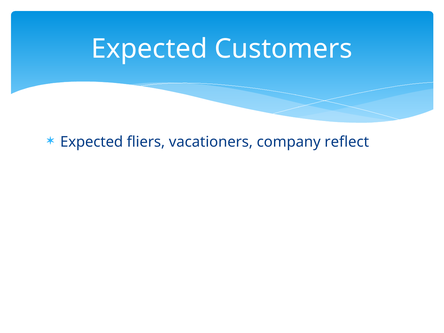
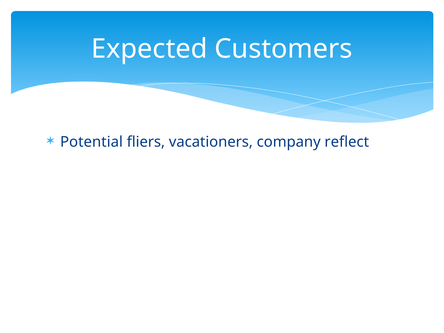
Expected: Expected -> Potential (91, 142)
